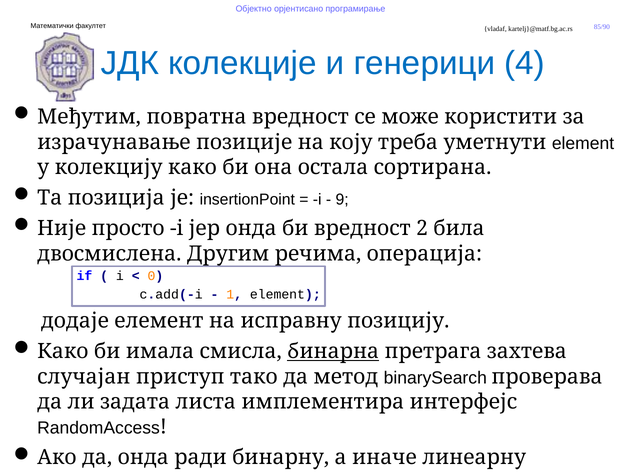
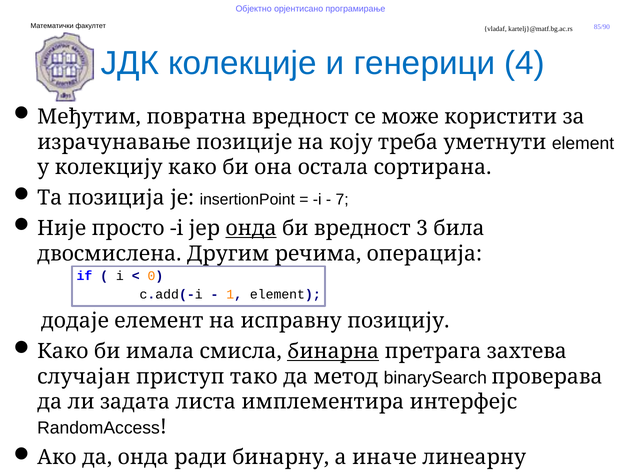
9: 9 -> 7 (342, 199)
онда underline: none -> present (251, 228)
2: 2 -> 3 (422, 228)
